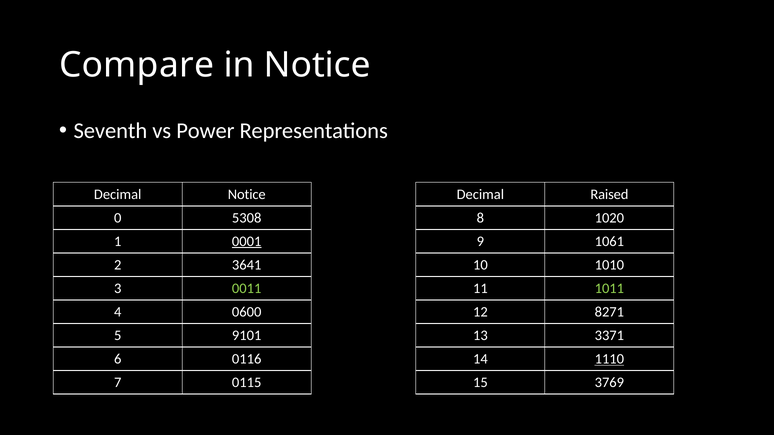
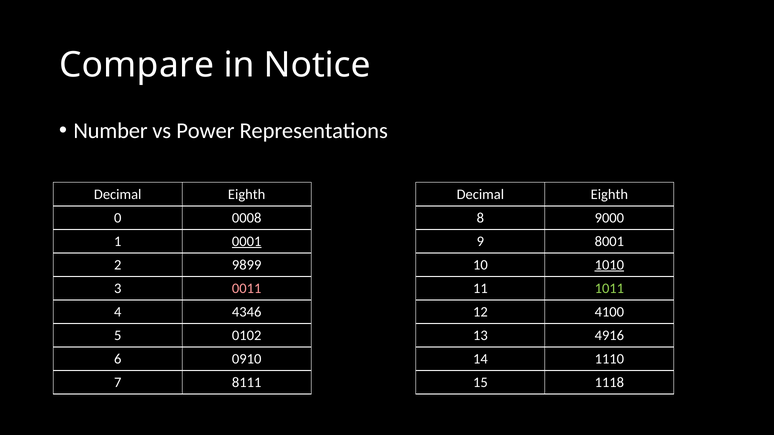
Seventh: Seventh -> Number (110, 131)
Notice: Notice -> Eighth (247, 194)
Raised: Raised -> Eighth (609, 194)
5308: 5308 -> 0008 (247, 218)
1020: 1020 -> 9000 (609, 218)
1061: 1061 -> 8001 (609, 242)
3641: 3641 -> 9899 (247, 265)
1010 underline: none -> present (609, 265)
0011 colour: light green -> pink (247, 289)
0600: 0600 -> 4346 (247, 312)
8271: 8271 -> 4100 (609, 312)
9101: 9101 -> 0102 (247, 336)
3371: 3371 -> 4916 (609, 336)
0116: 0116 -> 0910 (247, 359)
1110 underline: present -> none (609, 359)
0115: 0115 -> 8111 (247, 383)
3769: 3769 -> 1118 (609, 383)
